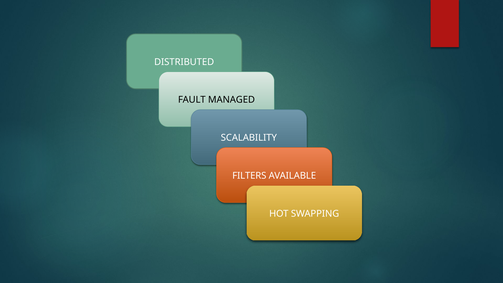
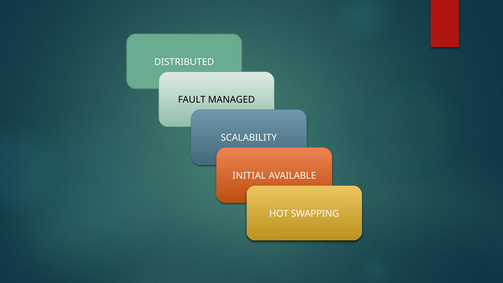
FILTERS: FILTERS -> INITIAL (249, 176)
